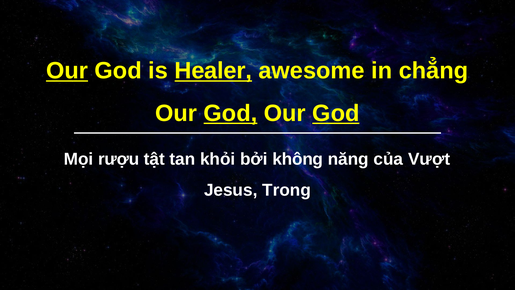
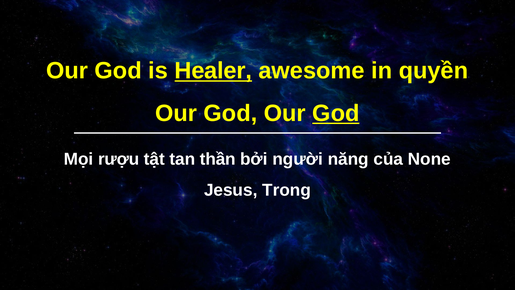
Our underline: present -> none (67, 71)
chẳng: chẳng -> quyền (433, 71)
God underline: present -> none (230, 113)
khỏi: khỏi -> thần (218, 159)
không: không -> người (298, 159)
Vượt: Vượt -> None (429, 159)
